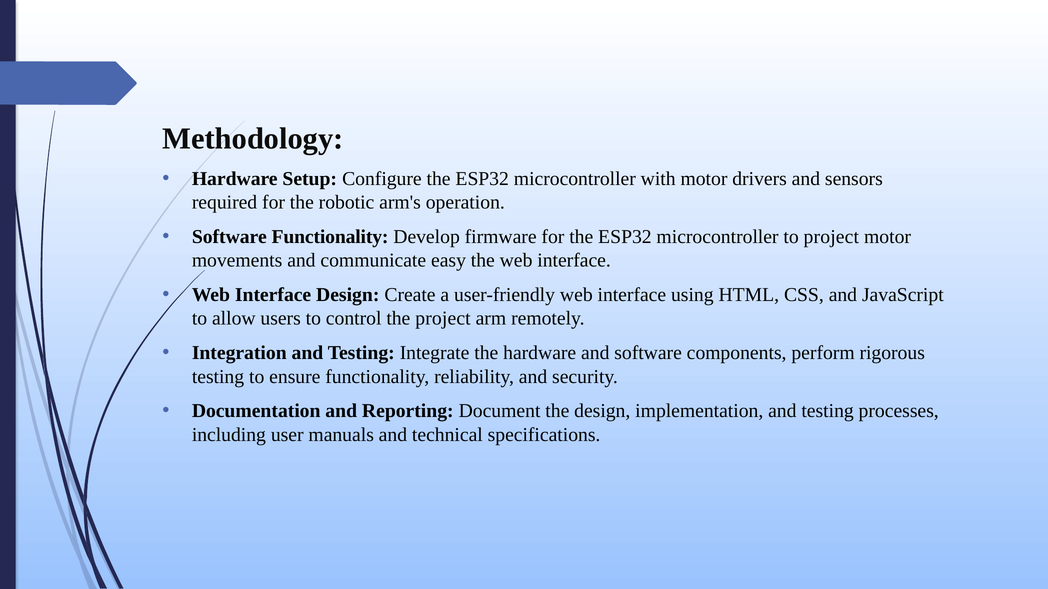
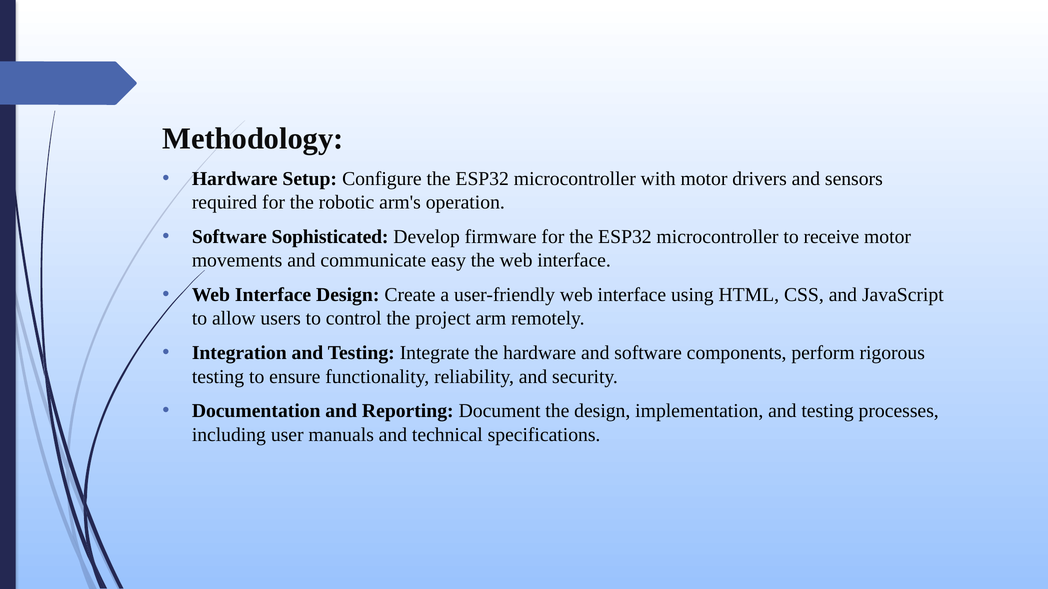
Software Functionality: Functionality -> Sophisticated (330, 237)
to project: project -> receive (831, 237)
